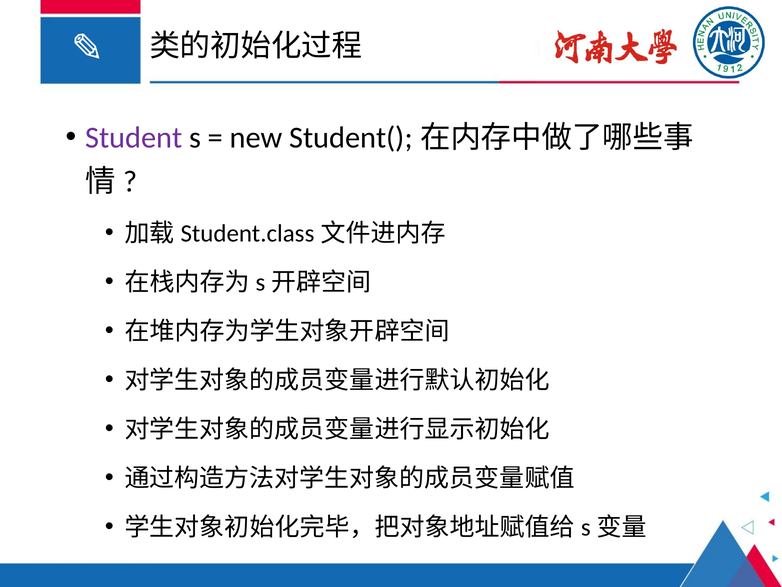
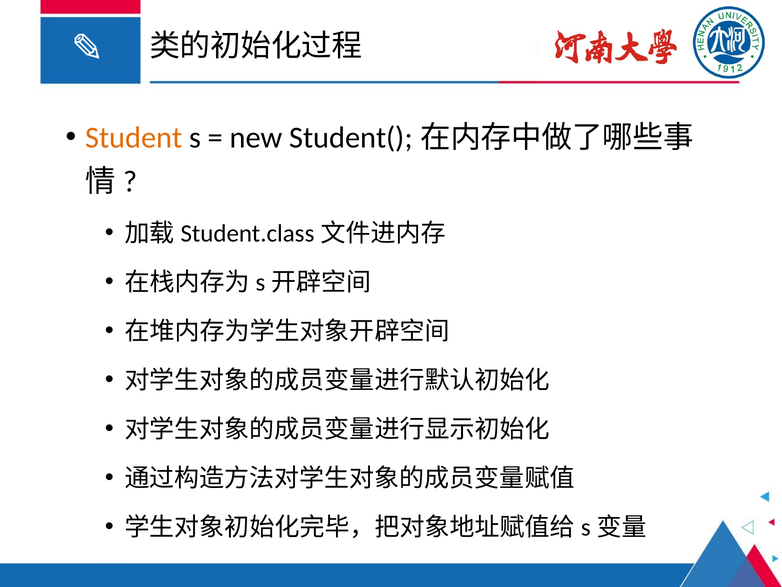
Student colour: purple -> orange (134, 138)
